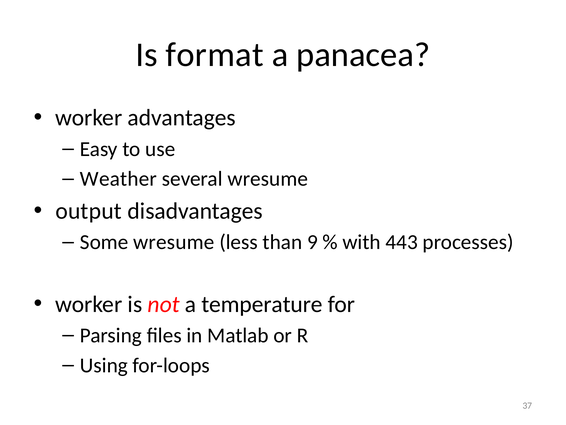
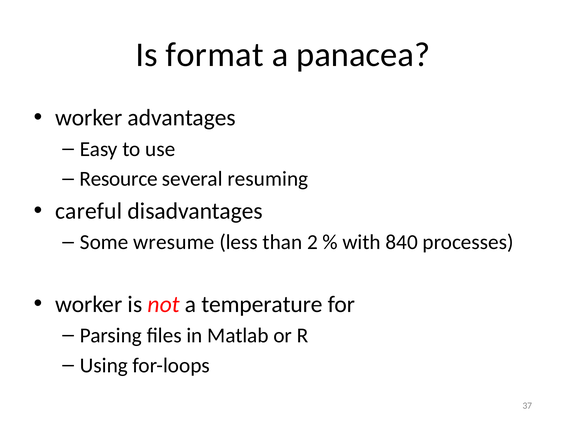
Weather: Weather -> Resource (119, 179)
several wresume: wresume -> resuming (268, 179)
output: output -> careful (89, 211)
9: 9 -> 2 (312, 242)
443: 443 -> 840 (402, 242)
